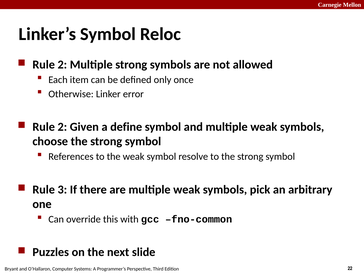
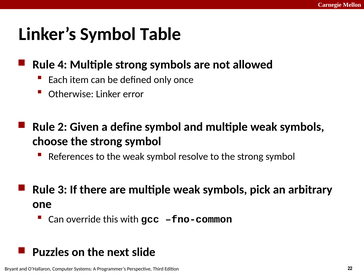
Reloc: Reloc -> Table (161, 34)
2: 2 -> 4 (62, 65)
